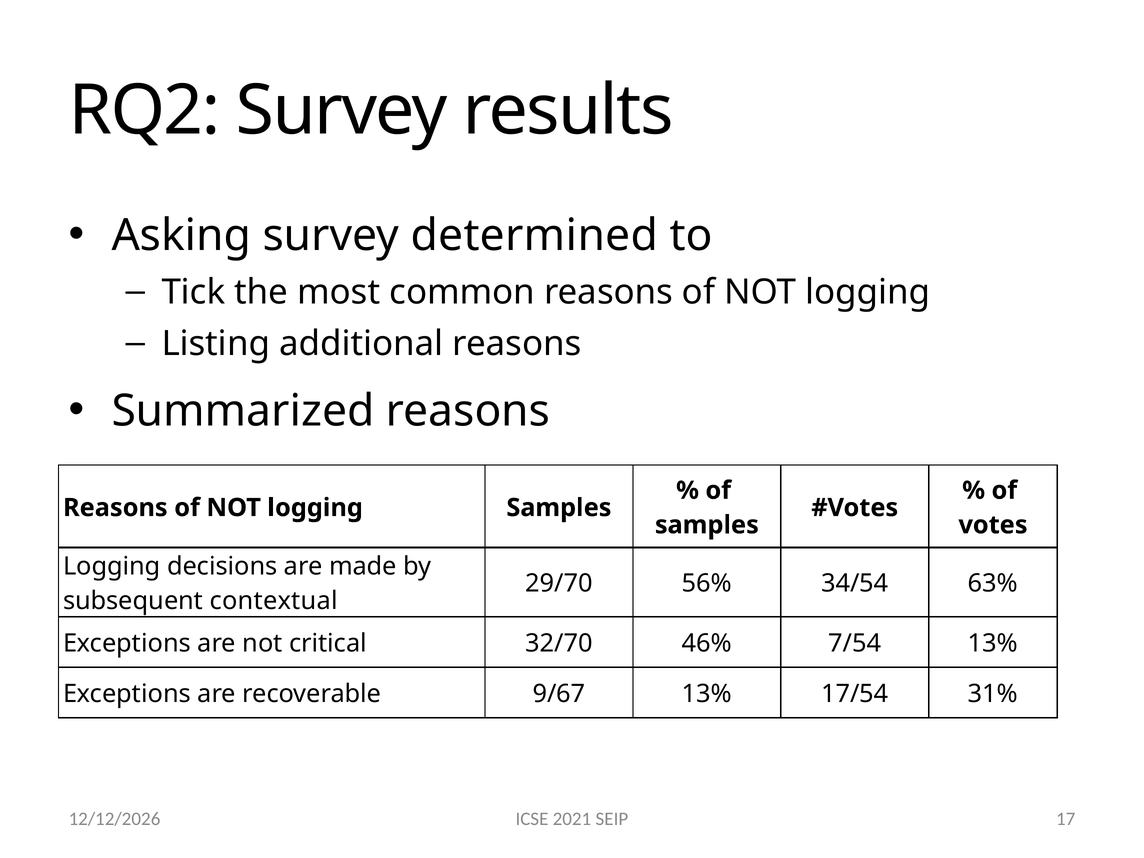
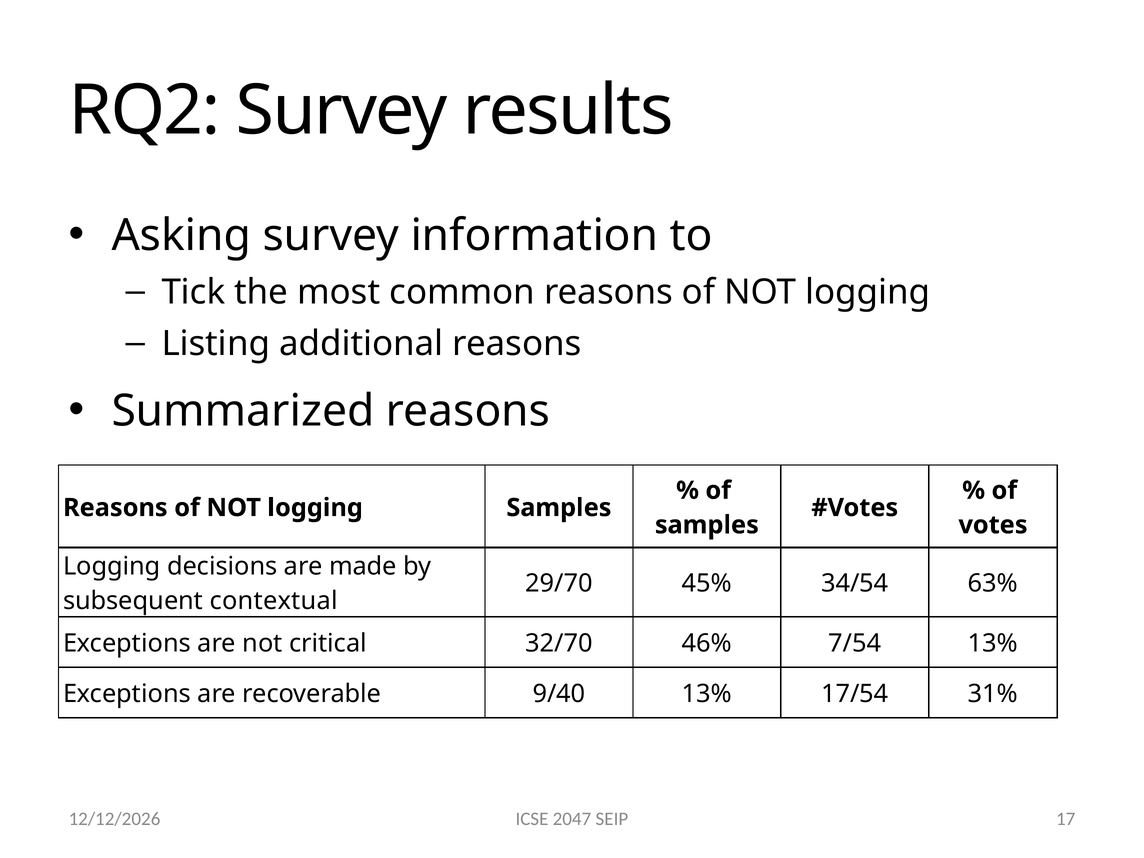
determined: determined -> information (534, 236)
56%: 56% -> 45% (707, 583)
9/67: 9/67 -> 9/40 (559, 694)
2021: 2021 -> 2047 (572, 819)
